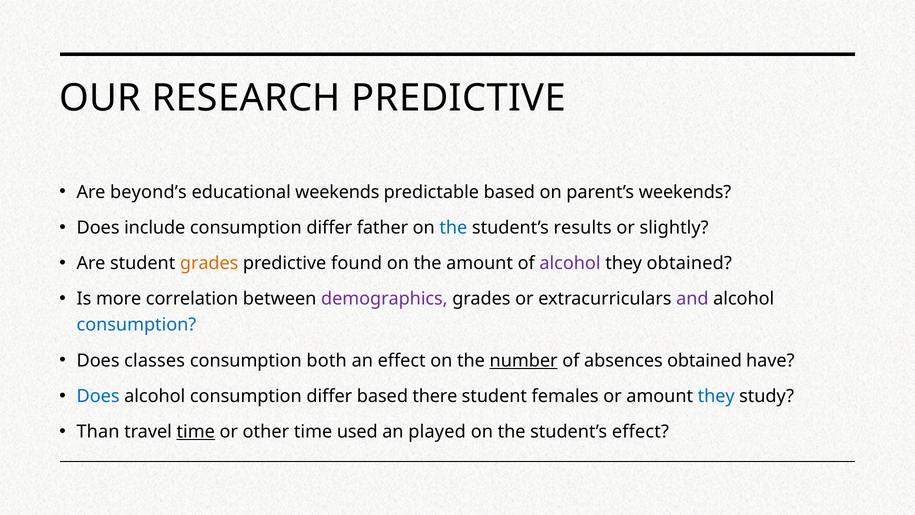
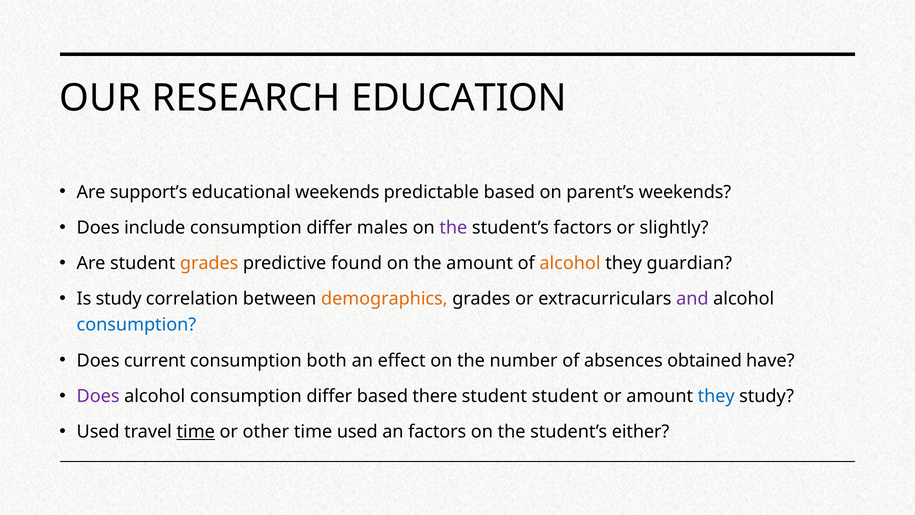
RESEARCH PREDICTIVE: PREDICTIVE -> EDUCATION (459, 98)
beyond’s: beyond’s -> support’s (149, 192)
father: father -> males (382, 228)
the colour: blue -> purple (453, 228)
student’s results: results -> factors (583, 228)
alcohol colour: purple -> orange (570, 263)
they obtained: obtained -> guardian (689, 263)
Is more: more -> study (119, 299)
demographics colour: purple -> orange (384, 299)
classes: classes -> current (155, 360)
number underline: present -> none (524, 360)
Does colour: blue -> purple (98, 396)
student females: females -> student (565, 396)
Than: Than -> Used (98, 432)
an played: played -> factors (437, 432)
student’s effect: effect -> either (641, 432)
